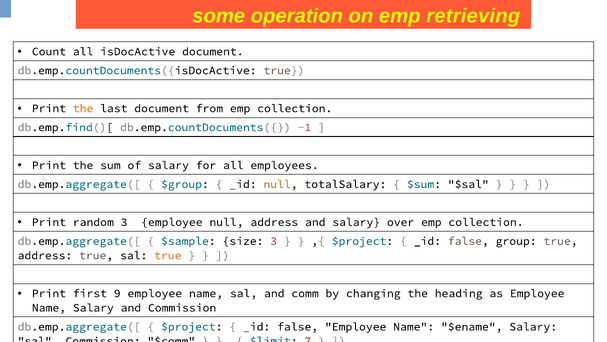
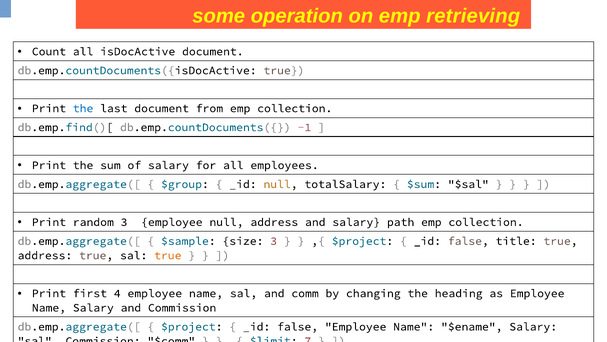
the colour: orange -> blue (83, 108)
over: over -> path (401, 222)
group: group -> title (516, 241)
9: 9 -> 4 (117, 293)
